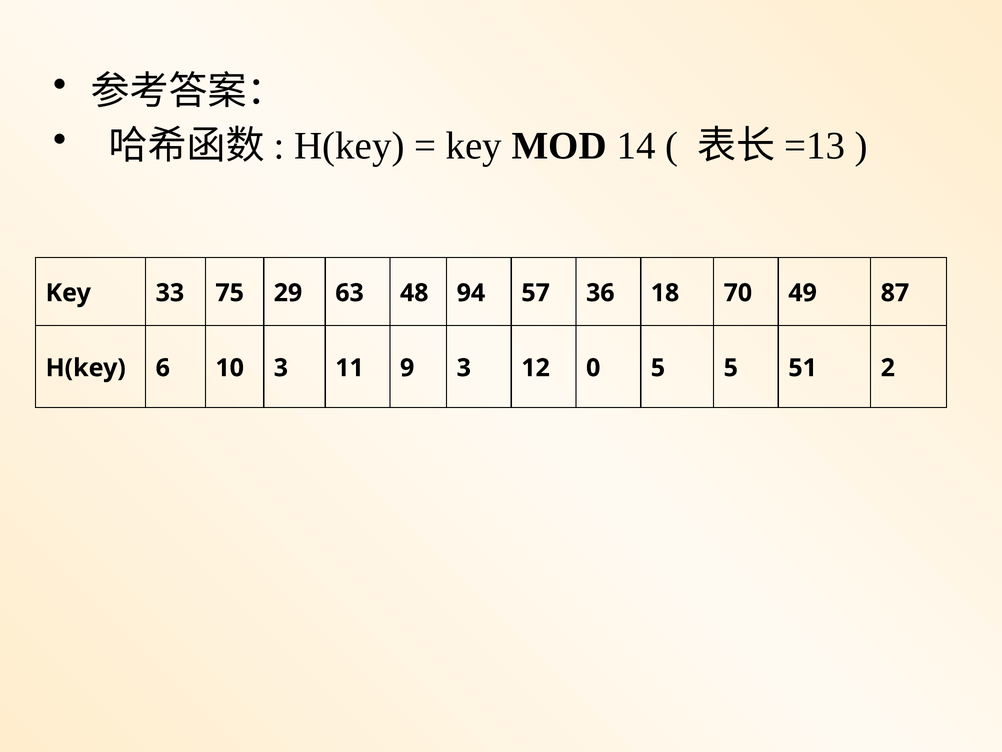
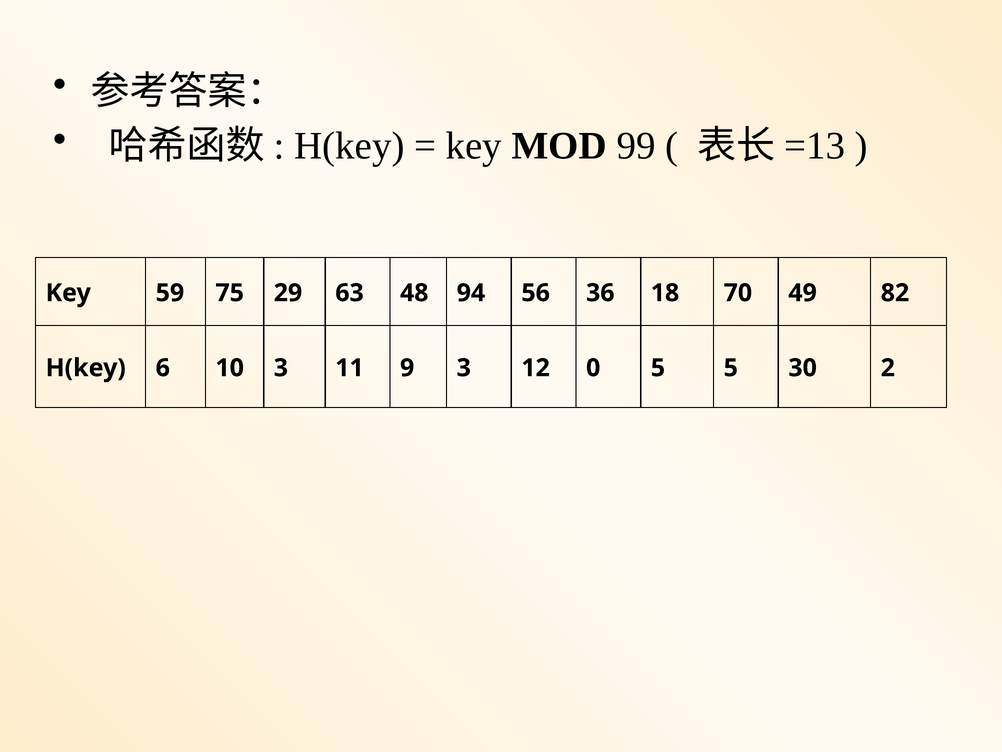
14: 14 -> 99 (636, 146)
33: 33 -> 59 (170, 293)
57: 57 -> 56 (536, 293)
87: 87 -> 82 (895, 293)
51: 51 -> 30 (803, 368)
